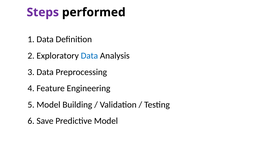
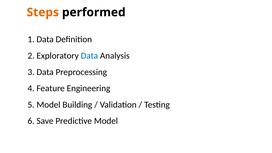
Steps colour: purple -> orange (43, 12)
